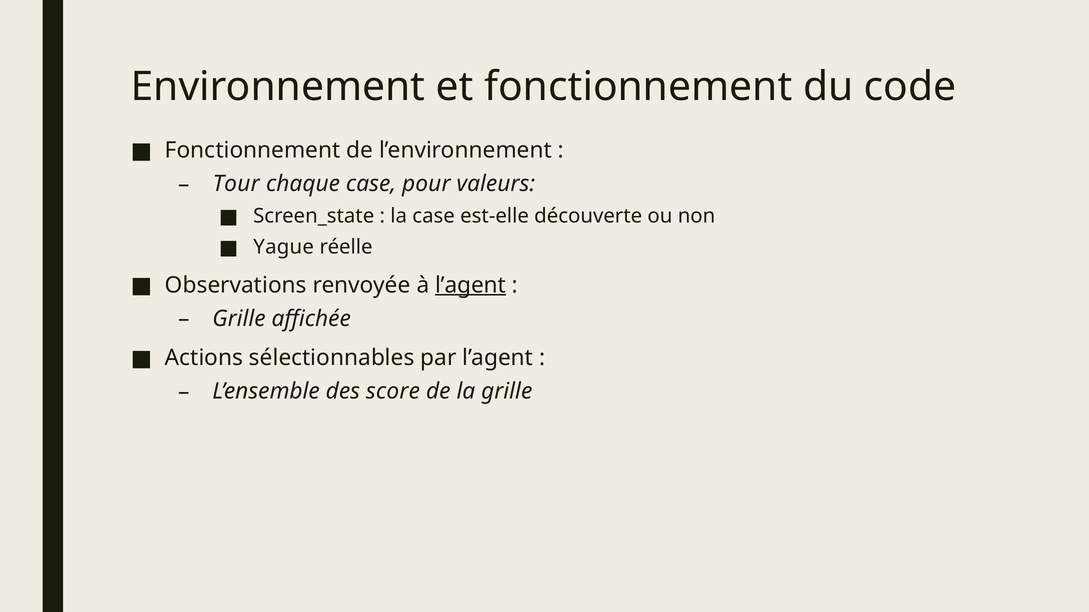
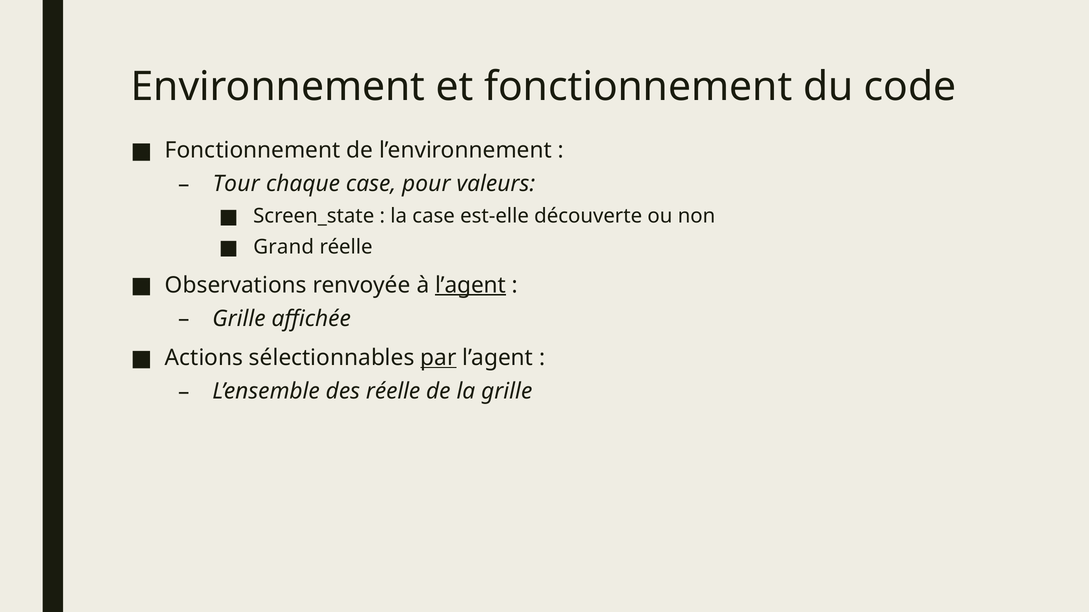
Yague: Yague -> Grand (284, 247)
par underline: none -> present (438, 358)
des score: score -> réelle (393, 392)
